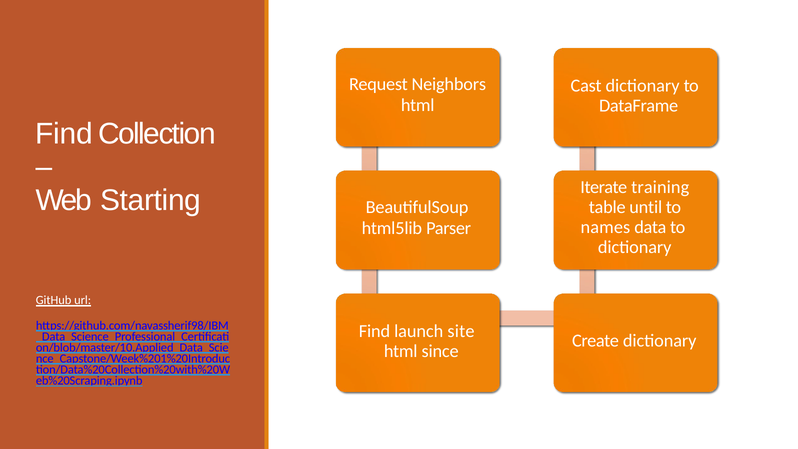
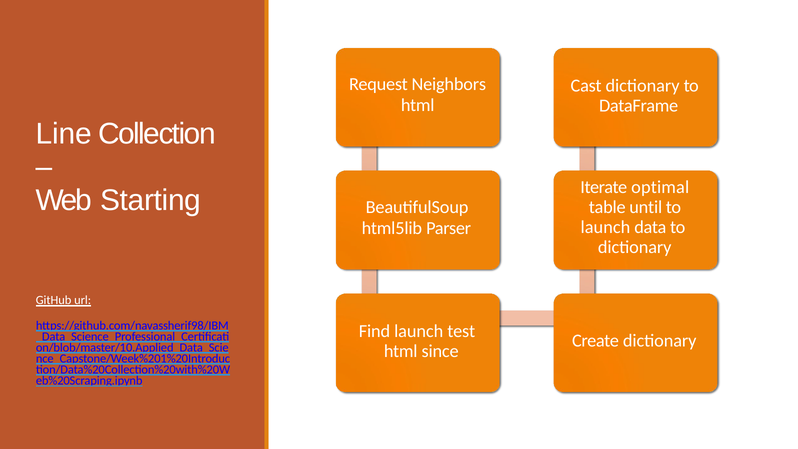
Find: Find -> Line (64, 134)
training: training -> optimal (660, 187)
names: names -> launch (605, 227)
site: site -> test (461, 331)
